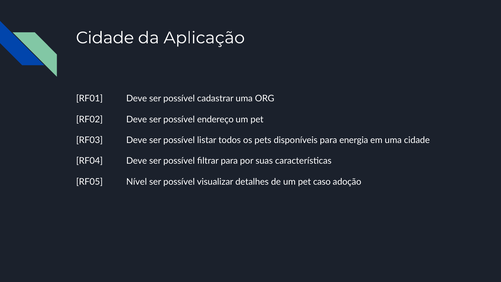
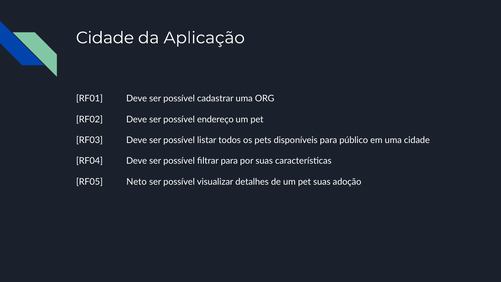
energia: energia -> público (354, 140)
Nível: Nível -> Neto (137, 182)
pet caso: caso -> suas (322, 182)
